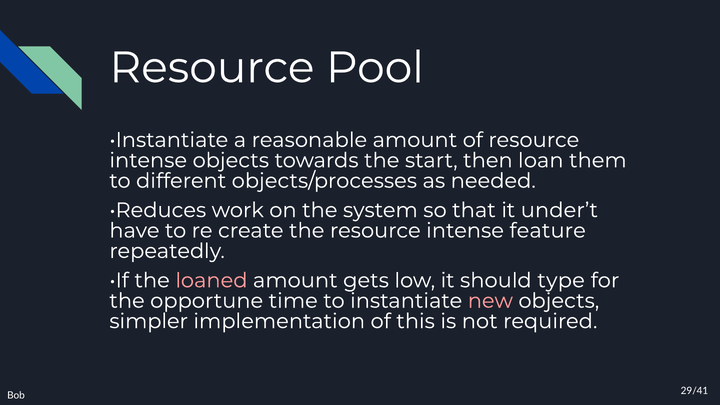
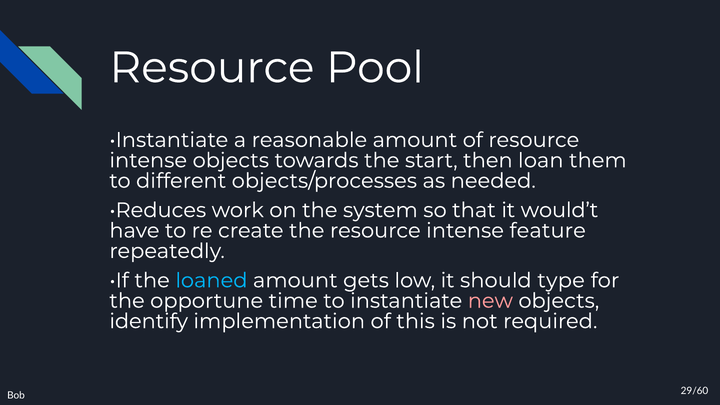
under’t: under’t -> would’t (559, 210)
loaned colour: pink -> light blue (211, 280)
simpler: simpler -> identify (149, 321)
29/41: 29/41 -> 29/60 (695, 391)
